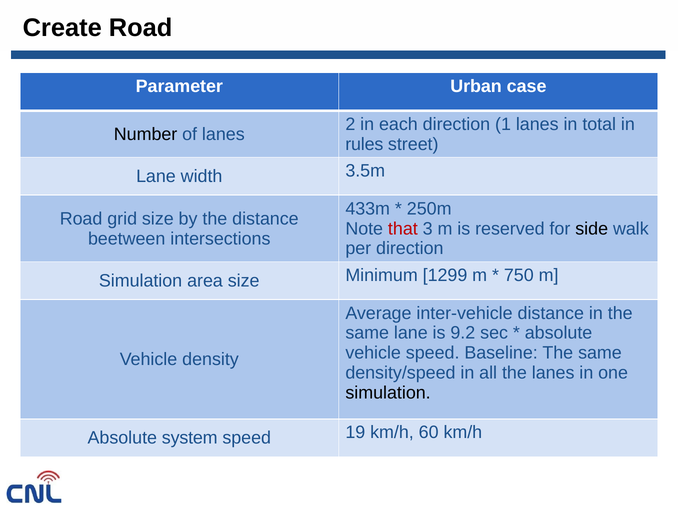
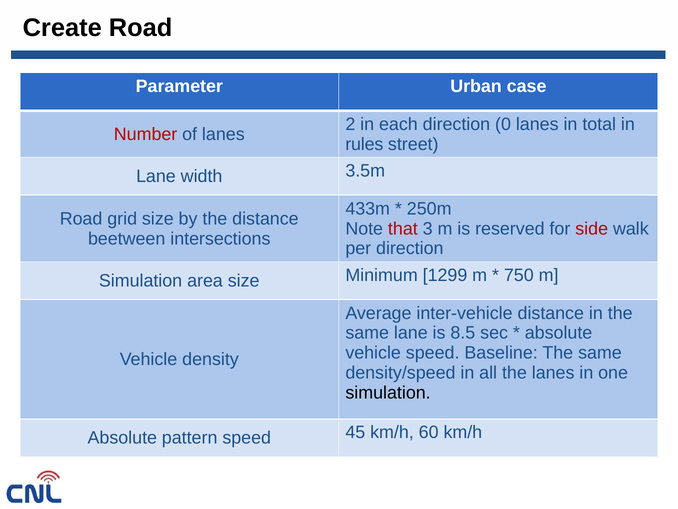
1: 1 -> 0 (503, 124)
Number colour: black -> red (146, 134)
side colour: black -> red (592, 228)
9.2: 9.2 -> 8.5 (463, 333)
system: system -> pattern (190, 438)
19: 19 -> 45 (355, 432)
